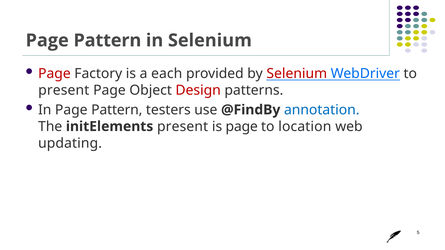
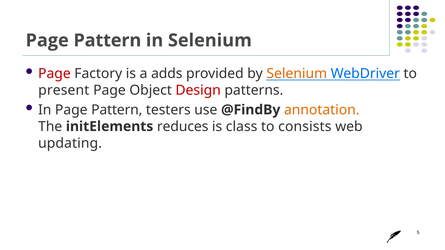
each: each -> adds (167, 74)
Selenium colour: red -> orange (297, 74)
annotation colour: blue -> orange (322, 110)
initElements present: present -> reduces (183, 127)
is page: page -> class (242, 127)
location: location -> consists (305, 127)
